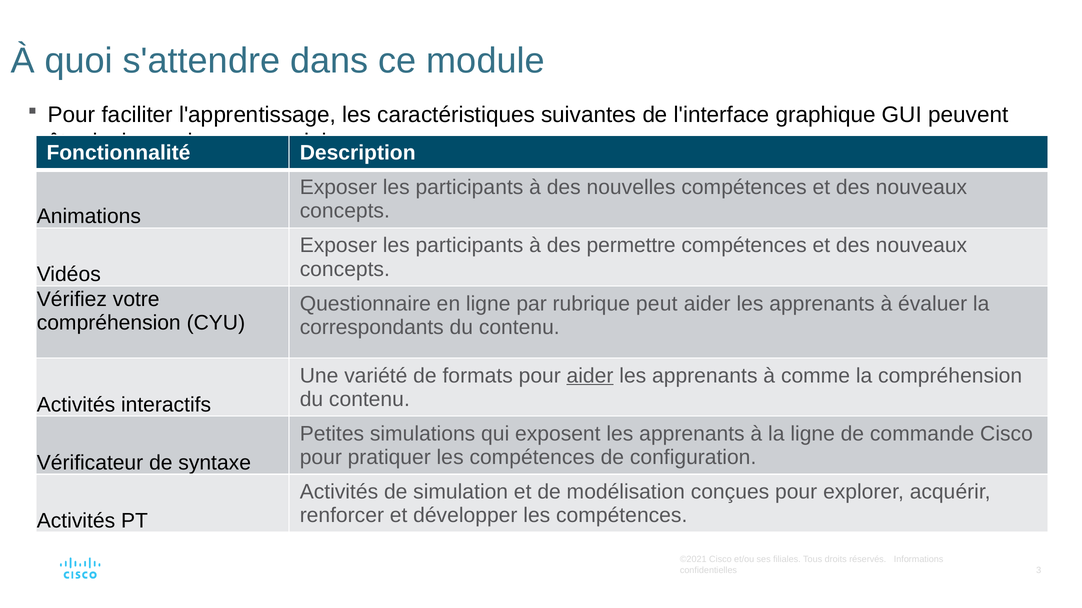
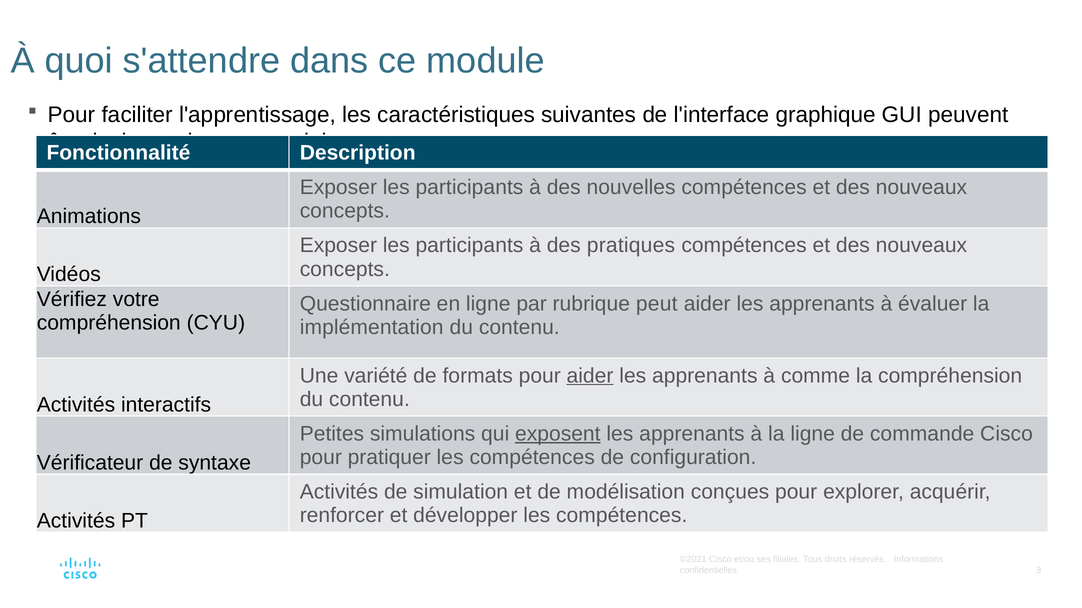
permettre: permettre -> pratiques (631, 246)
correspondants: correspondants -> implémentation (372, 328)
exposent underline: none -> present (558, 434)
